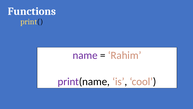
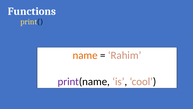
name colour: purple -> orange (85, 55)
